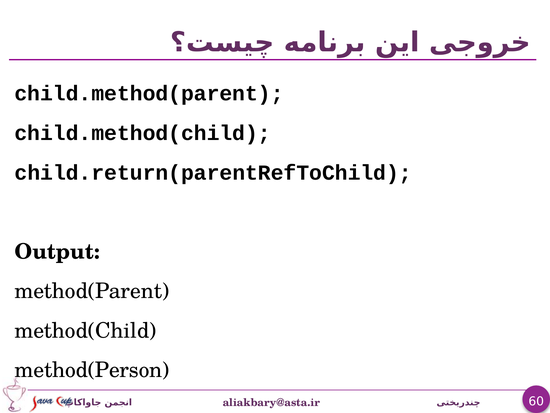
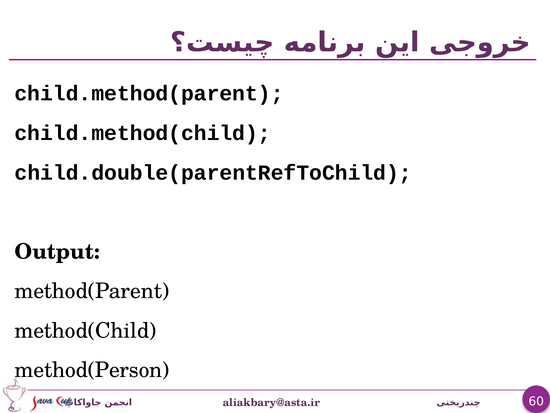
child.return(parentRefToChild: child.return(parentRefToChild -> child.double(parentRefToChild (213, 172)
